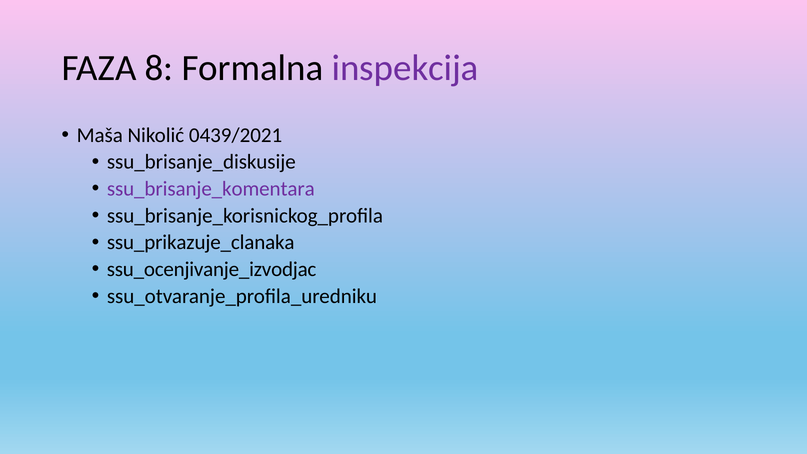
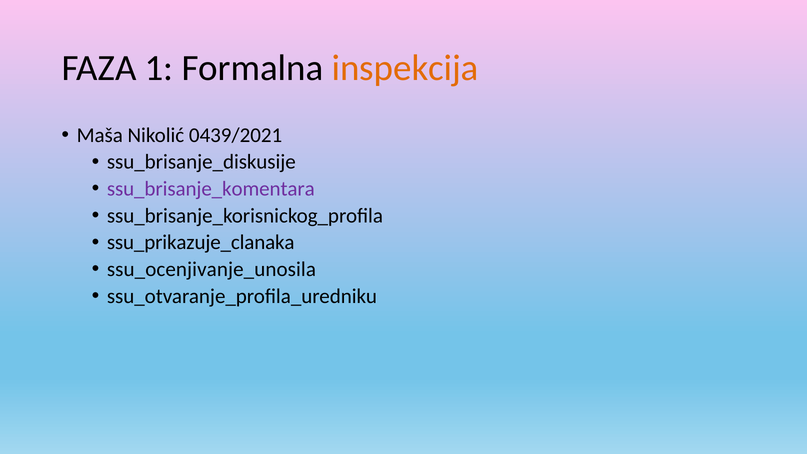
8: 8 -> 1 (159, 68)
inspekcija colour: purple -> orange (405, 68)
ssu_ocenjivanje_izvodjac: ssu_ocenjivanje_izvodjac -> ssu_ocenjivanje_unosila (211, 269)
